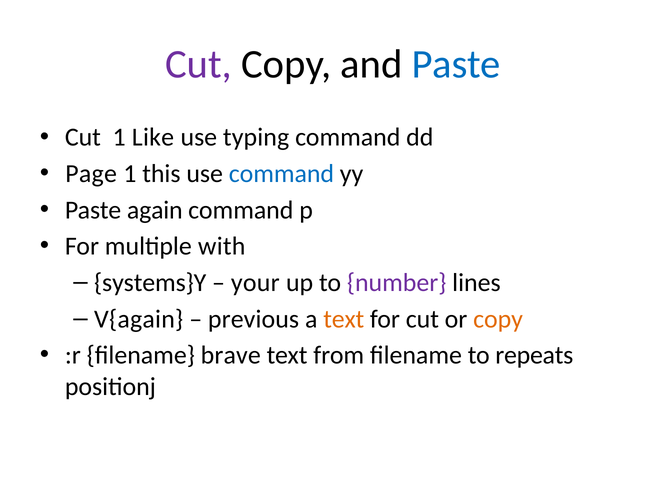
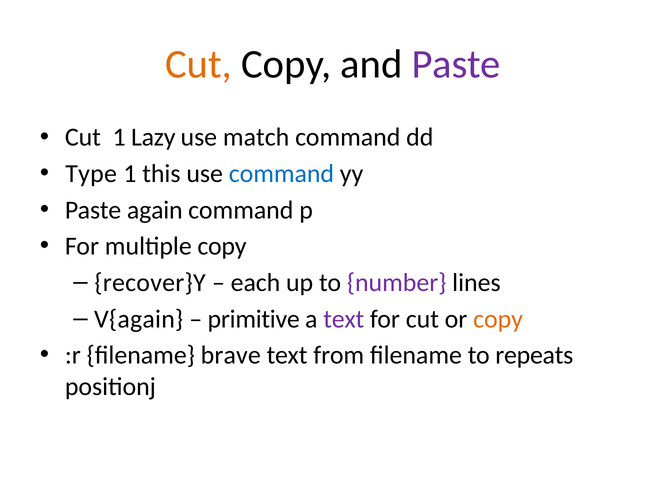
Cut colour: purple -> orange (199, 64)
Paste colour: blue -> purple (456, 64)
Like: Like -> Lazy (153, 137)
typing: typing -> match (256, 137)
Page: Page -> Type (91, 174)
multiple with: with -> copy (222, 246)
systems}Y: systems}Y -> recover}Y (150, 282)
your: your -> each (256, 282)
previous: previous -> primitive (254, 319)
text colour: orange -> purple (344, 319)
